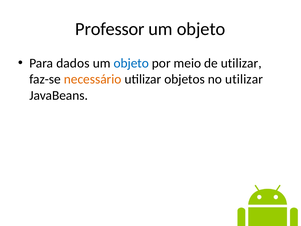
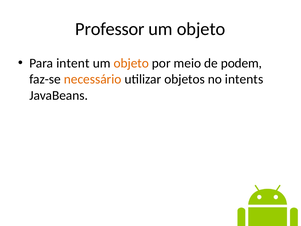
dados: dados -> intent (73, 63)
objeto colour: blue -> orange (131, 63)
de utilizar: utilizar -> podem (241, 63)
no utilizar: utilizar -> intents (244, 79)
